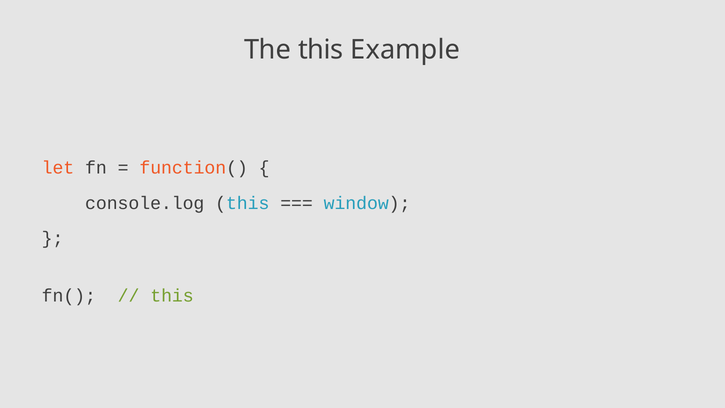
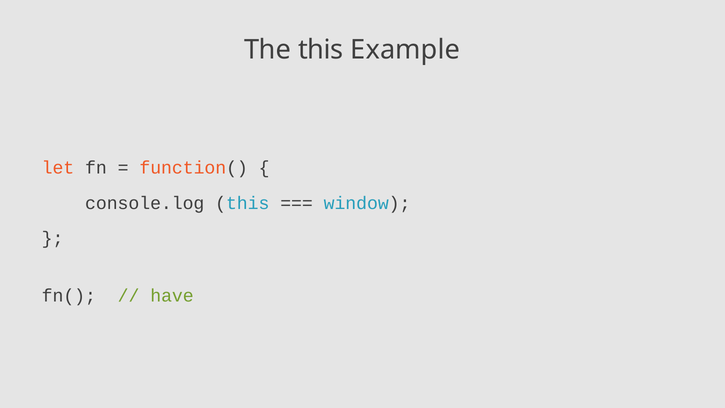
this: this -> have (172, 295)
